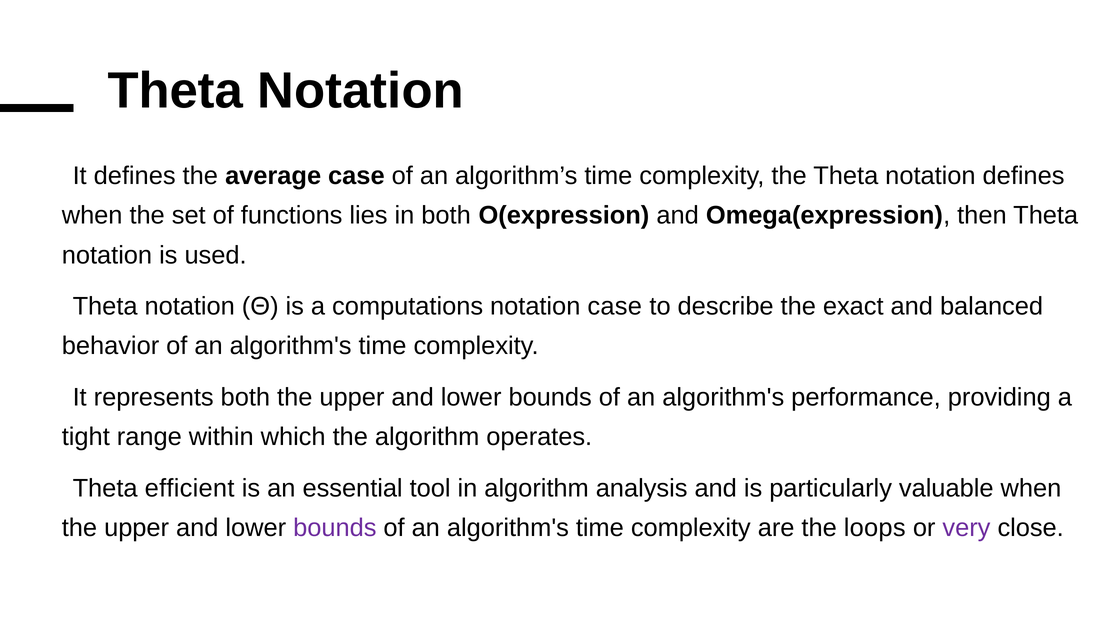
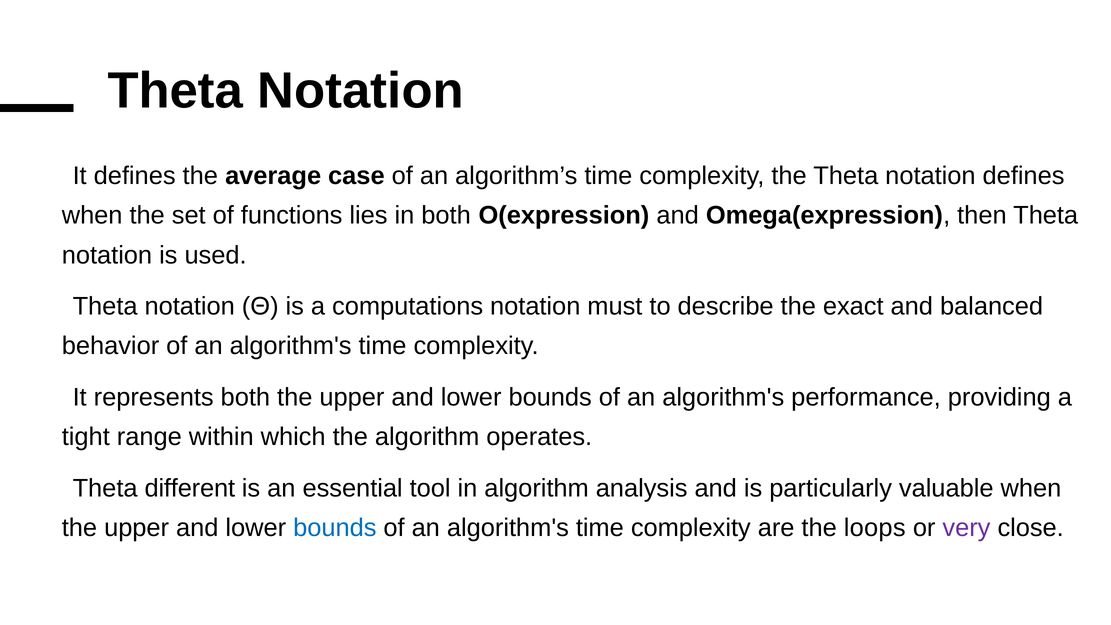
notation case: case -> must (615, 306)
efficient: efficient -> different (190, 488)
bounds colour: purple -> blue (335, 528)
